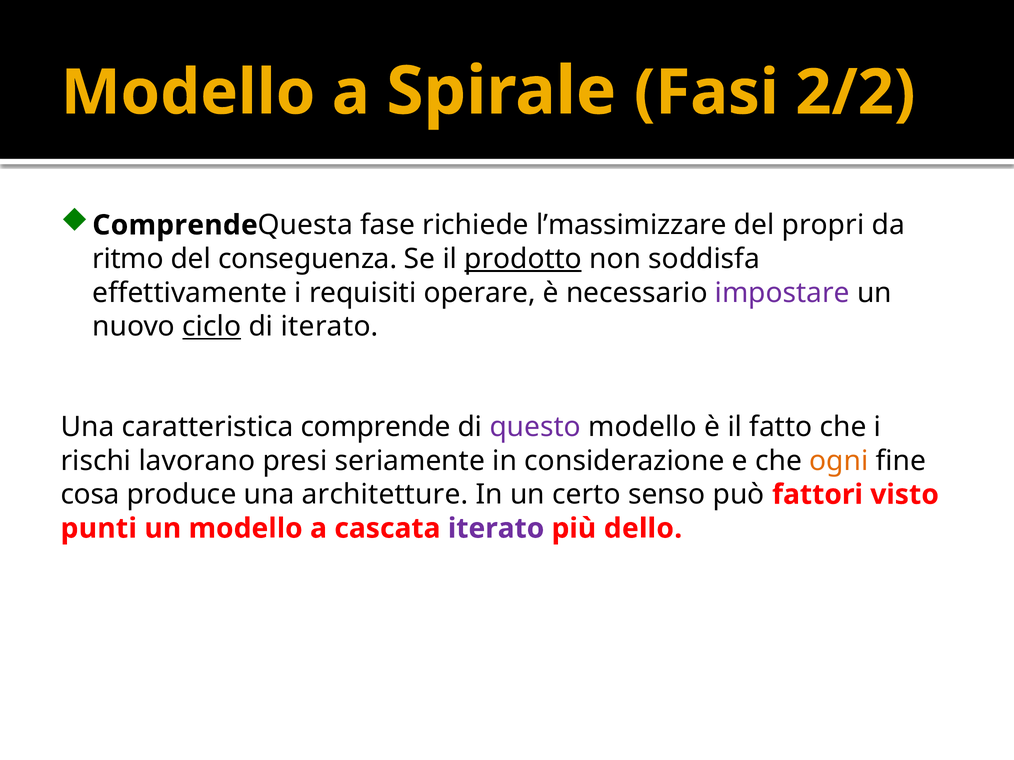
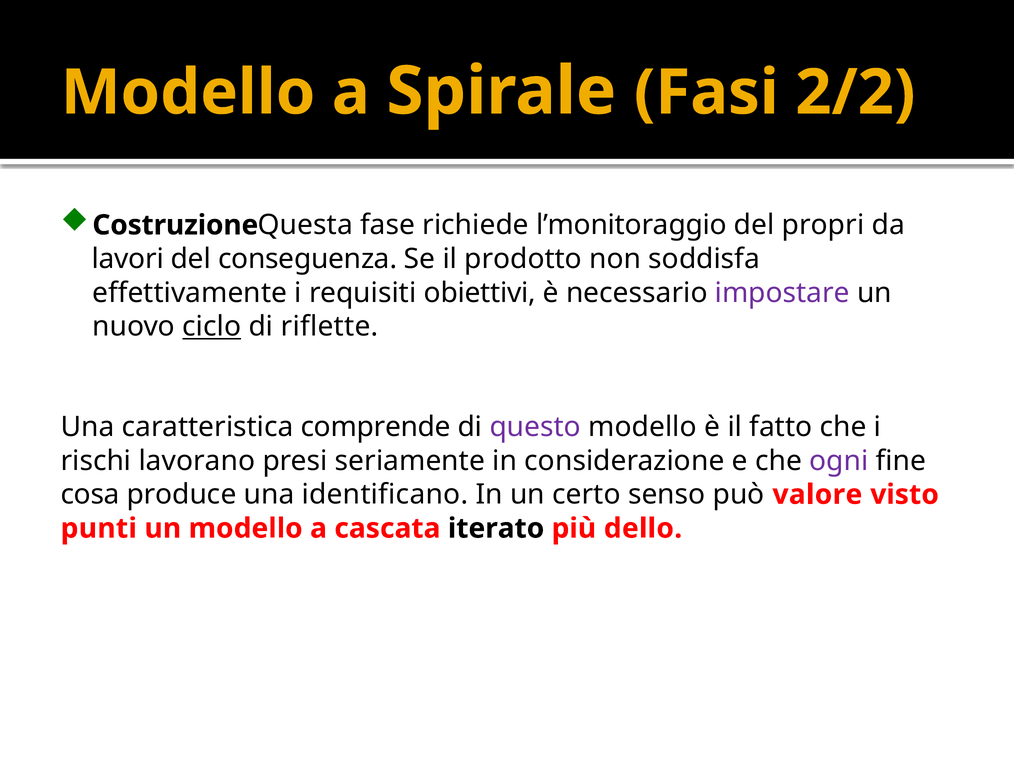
Comprende: Comprende -> Costruzione (175, 225)
l’massimizzare: l’massimizzare -> l’monitoraggio (631, 225)
ritmo: ritmo -> lavori (128, 259)
prodotto underline: present -> none (523, 259)
operare: operare -> obiettivi (480, 293)
di iterato: iterato -> riflette (330, 327)
ogni colour: orange -> purple (839, 461)
architetture: architetture -> identificano (385, 495)
fattori: fattori -> valore (817, 495)
iterato colour: purple -> black (496, 529)
